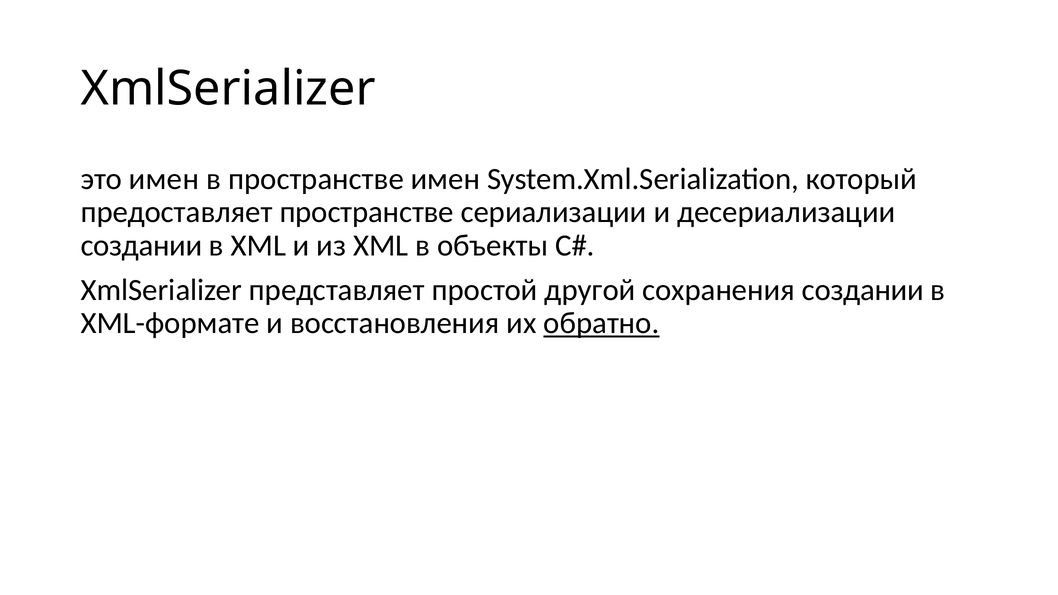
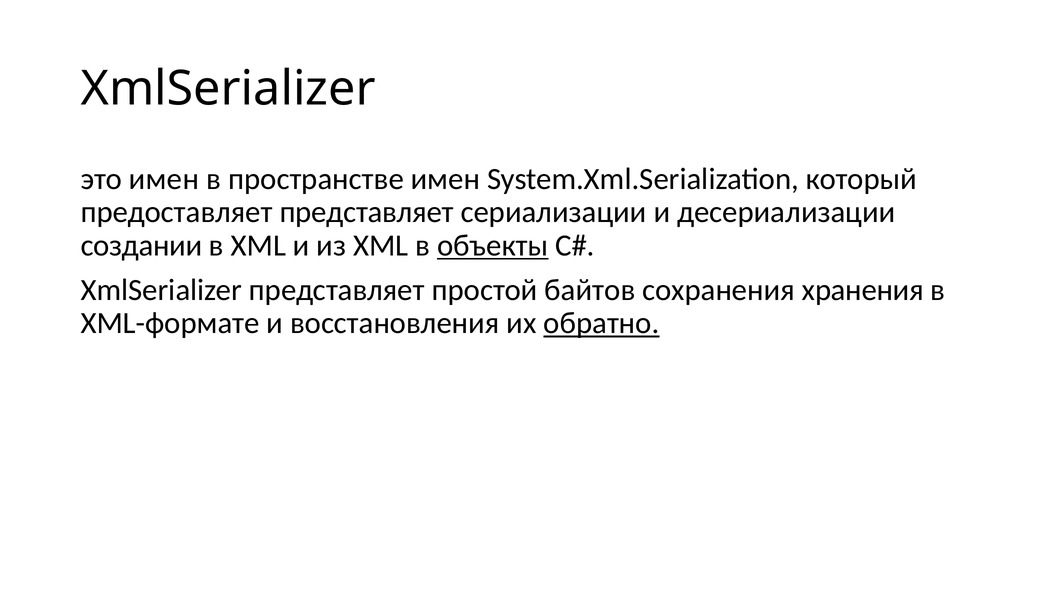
предоставляет пространстве: пространстве -> представляет (367, 212)
объекты underline: none -> present (493, 246)
другой: другой -> байтов (590, 290)
сохранения создании: создании -> хранения (863, 290)
